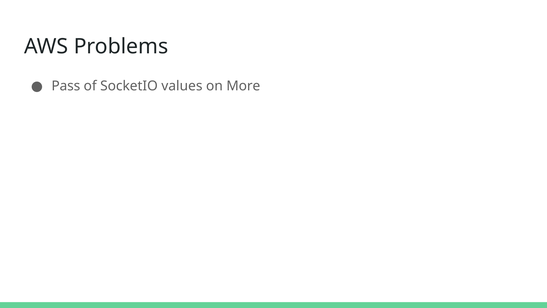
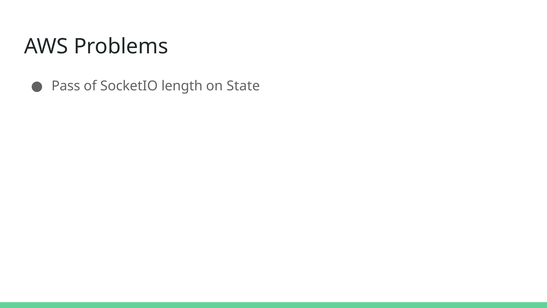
values: values -> length (182, 86)
More: More -> State (243, 86)
